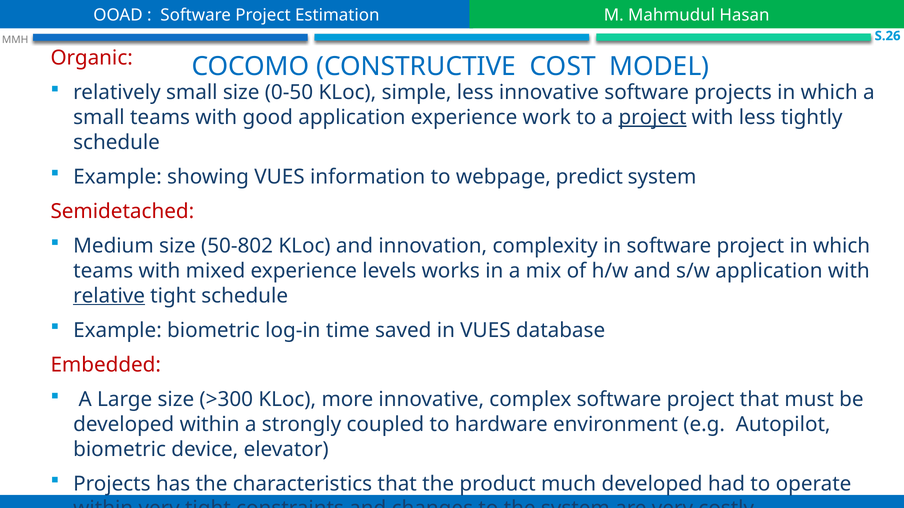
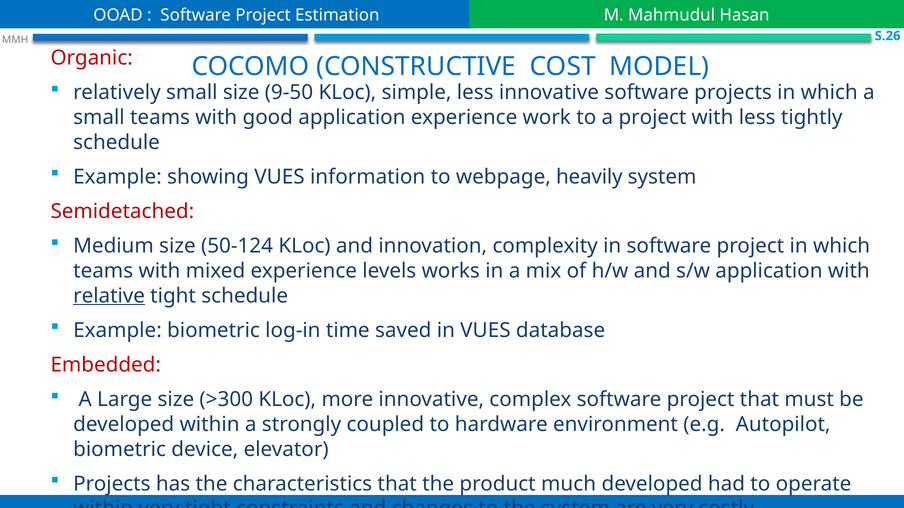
0-50: 0-50 -> 9-50 (289, 93)
project underline: present -> none (652, 117)
predict: predict -> heavily (589, 177)
50-802: 50-802 -> 50-124 (237, 246)
